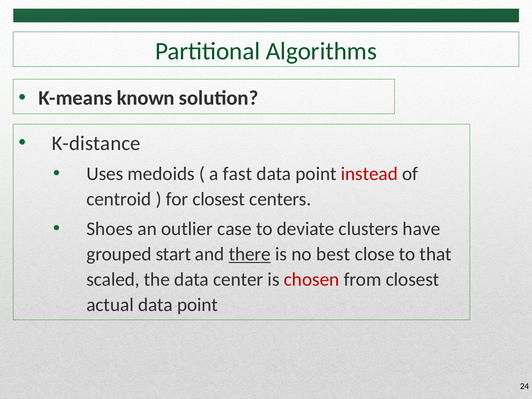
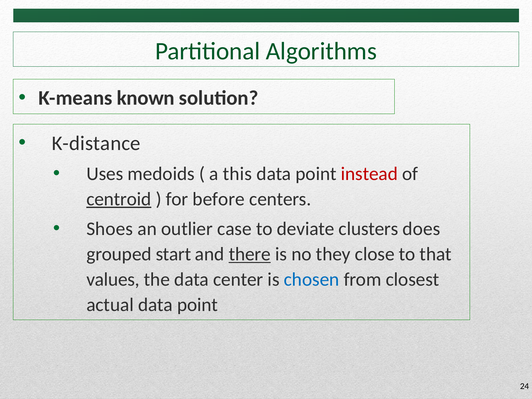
fast: fast -> this (237, 174)
centroid underline: none -> present (119, 199)
for closest: closest -> before (219, 199)
have: have -> does (421, 229)
best: best -> they (333, 254)
scaled: scaled -> values (113, 280)
chosen colour: red -> blue (312, 280)
